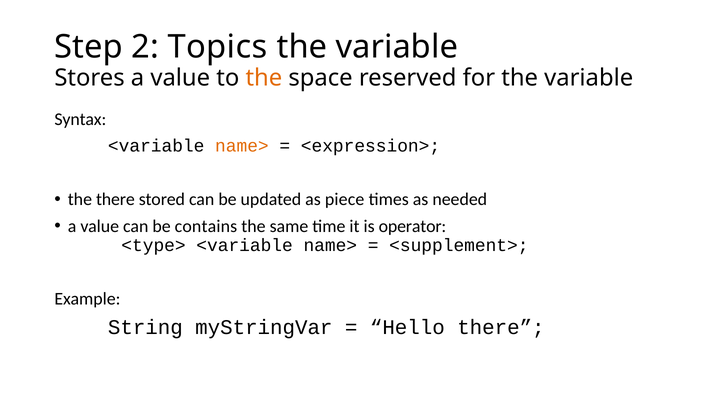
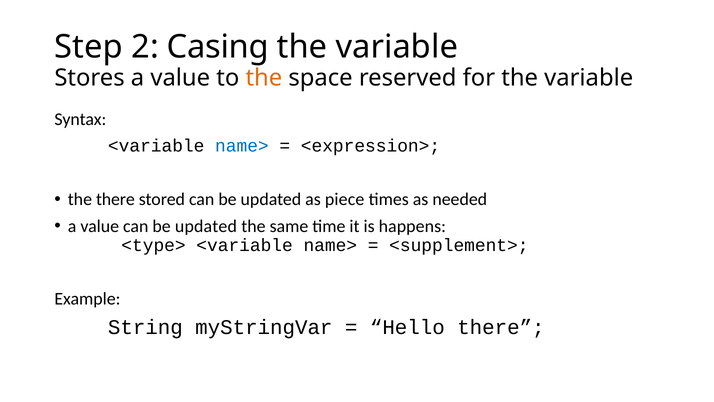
Topics: Topics -> Casing (218, 47)
name> colour: orange -> blue (242, 146)
value can be contains: contains -> updated (206, 226)
operator: operator -> happens (412, 226)
